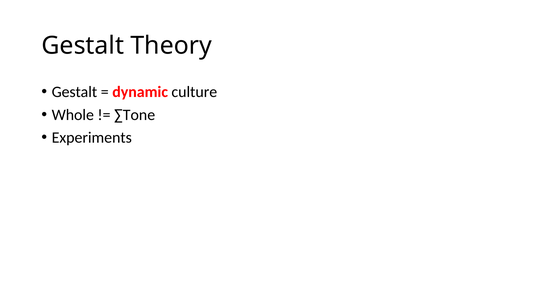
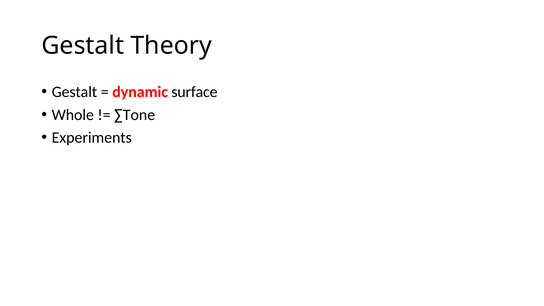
culture: culture -> surface (194, 92)
